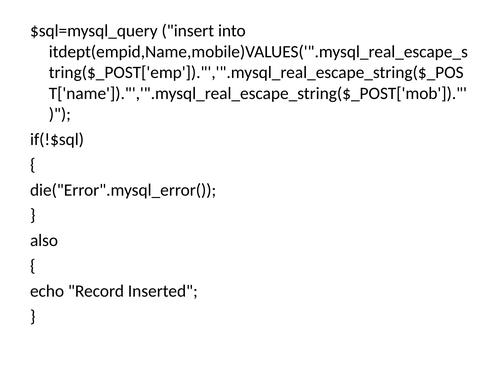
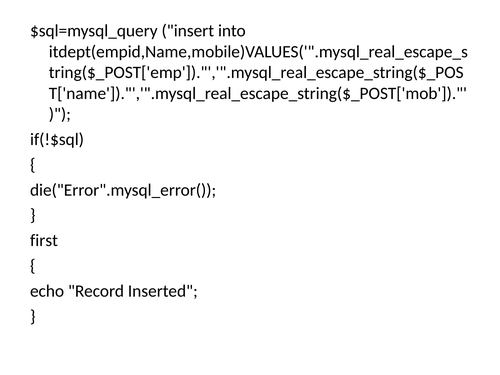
also: also -> first (44, 240)
